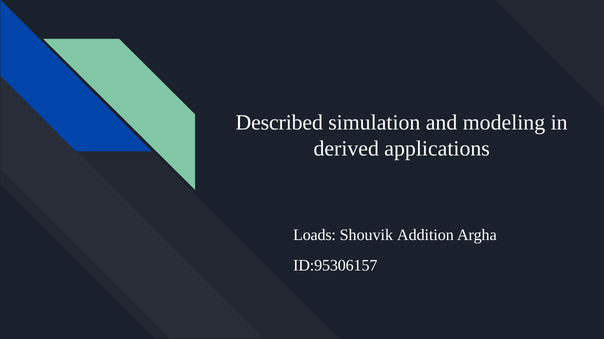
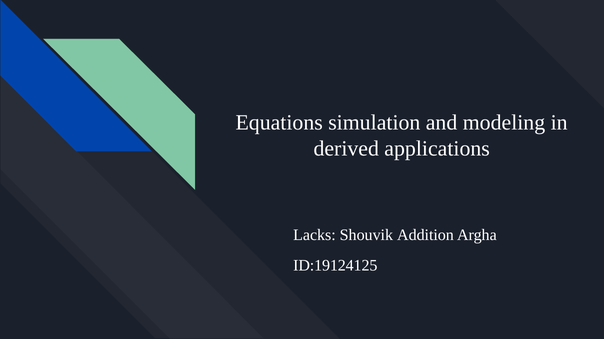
Described: Described -> Equations (279, 123)
Loads: Loads -> Lacks (314, 235)
ID:95306157: ID:95306157 -> ID:19124125 (335, 266)
